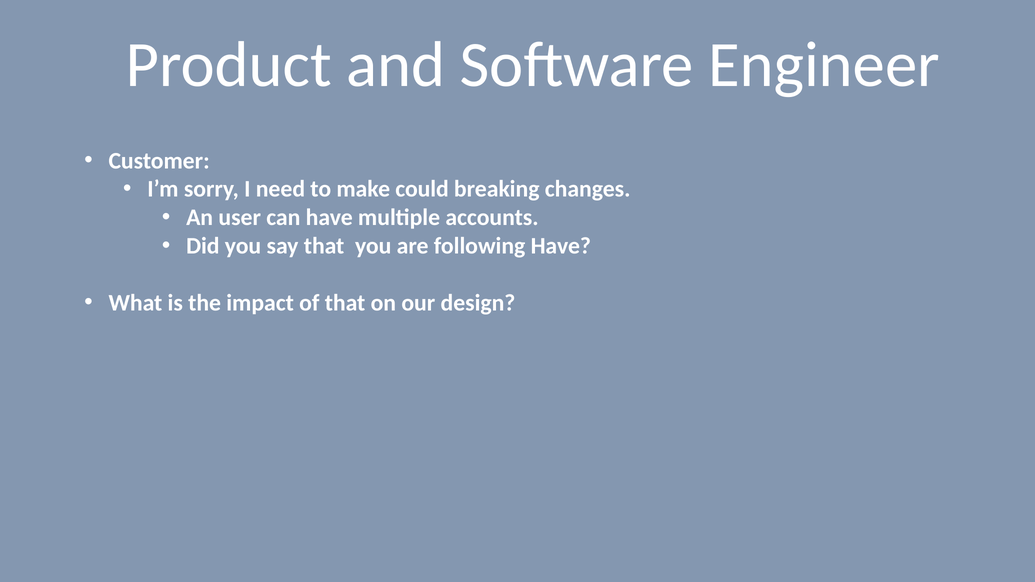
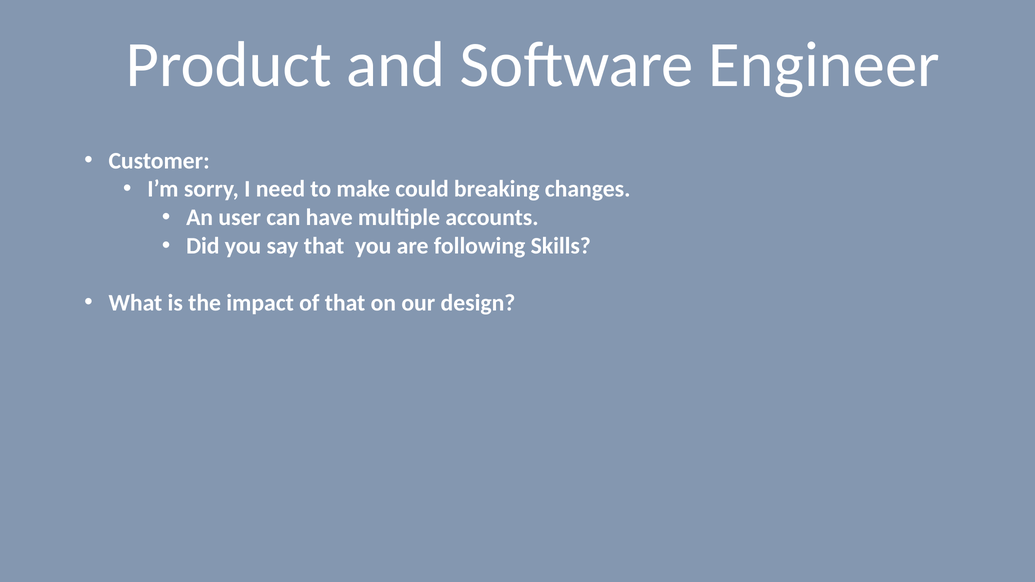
following Have: Have -> Skills (561, 246)
